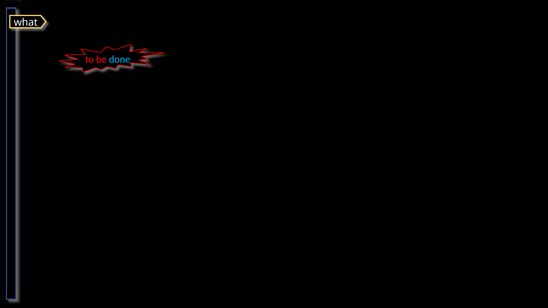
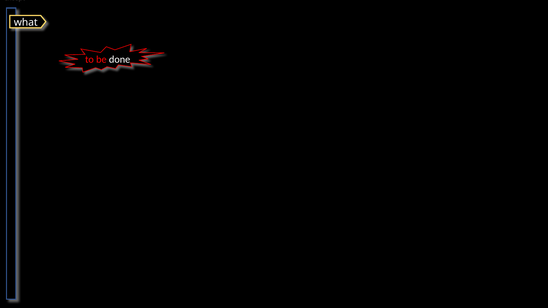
done colour: light blue -> white (120, 59)
